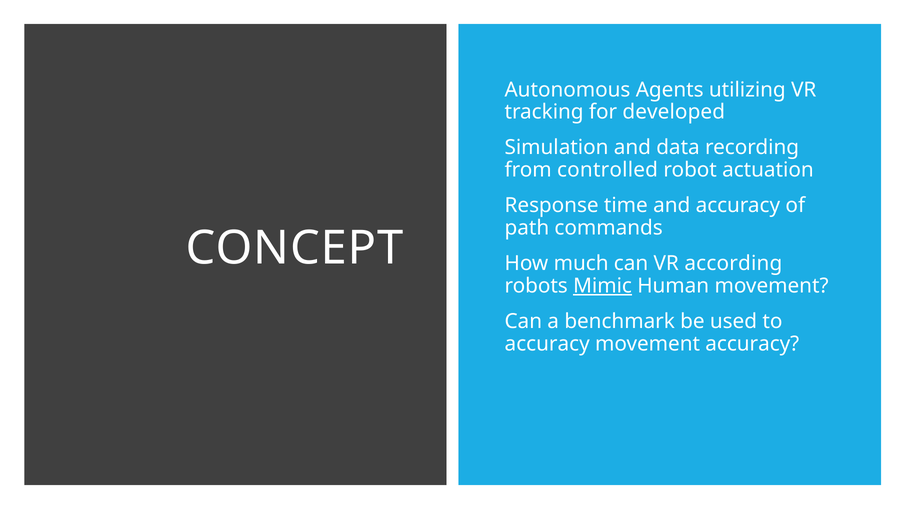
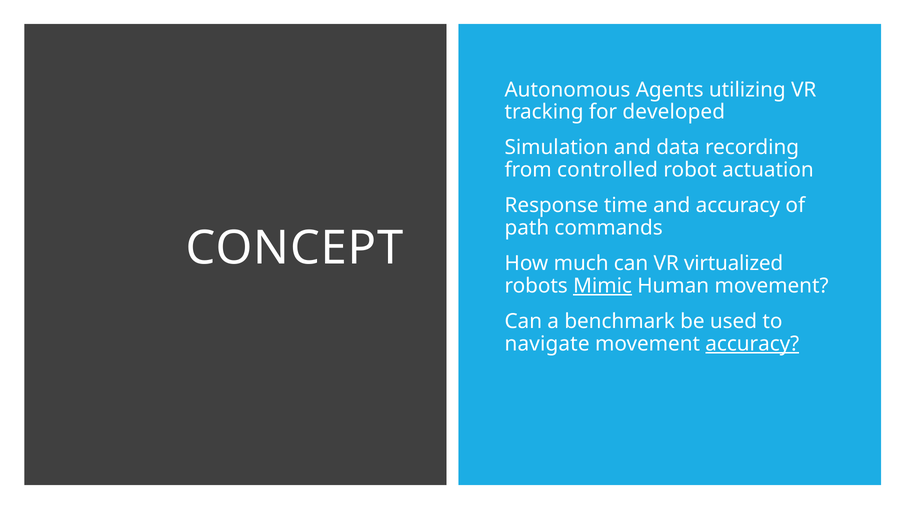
according: according -> virtualized (734, 264)
accuracy: accuracy -> navigate (547, 344)
accuracy underline: none -> present (752, 344)
